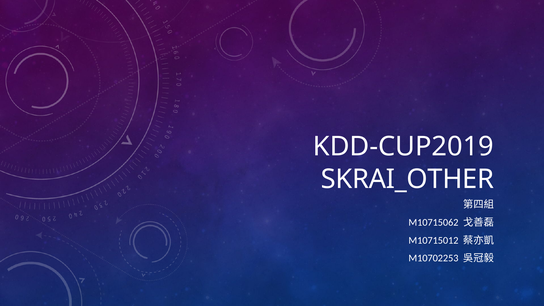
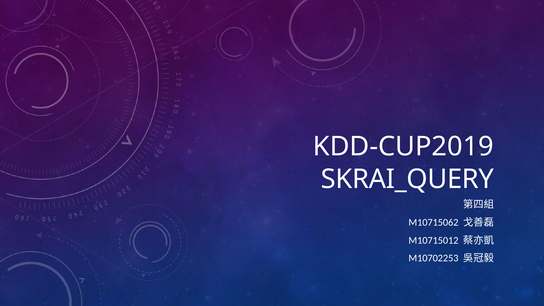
SKRAI_OTHER: SKRAI_OTHER -> SKRAI_QUERY (407, 179)
